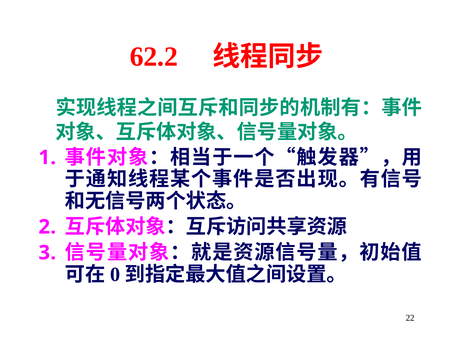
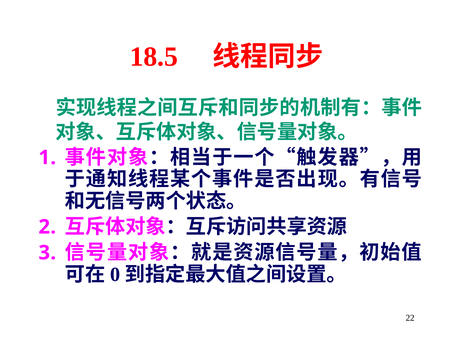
62.2: 62.2 -> 18.5 (154, 57)
